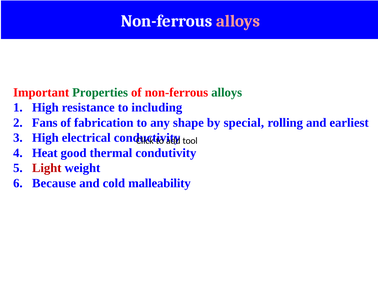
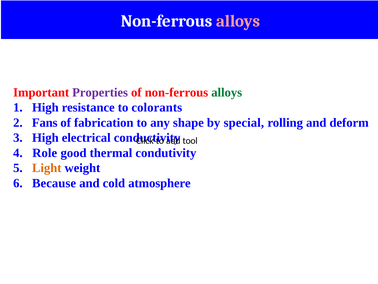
Properties colour: green -> purple (100, 92)
including: including -> colorants (157, 107)
earliest: earliest -> deform (349, 122)
Heat: Heat -> Role (45, 153)
Light colour: red -> orange (47, 168)
malleability: malleability -> atmosphere (159, 183)
